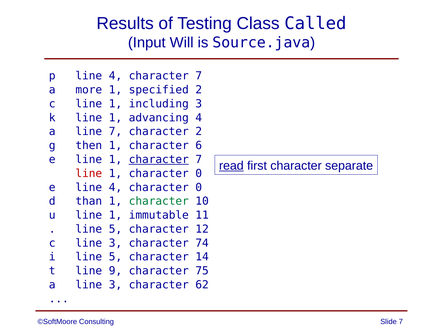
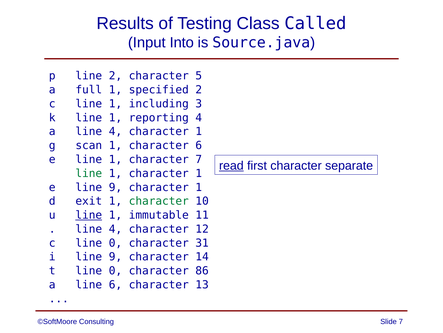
Will: Will -> Into (182, 42)
p line 4: 4 -> 2 (115, 76)
7: 7 -> 5 (199, 76)
more: more -> full (89, 90)
advancing: advancing -> reporting (159, 117)
a line 7: 7 -> 4 (115, 131)
2: 2 -> 1 (199, 131)
then: then -> scan (89, 145)
character underline: present -> none (159, 159)
line colour: red -> green (89, 173)
1 character 0: 0 -> 1 (199, 173)
e line 4: 4 -> 9 (115, 187)
0: 0 -> 1 (199, 187)
than: than -> exit (89, 201)
line underline: none -> present (89, 215)
5: 5 -> 4 (115, 229)
c line 3: 3 -> 0 (115, 243)
74: 74 -> 31 (202, 243)
i line 5: 5 -> 9 (115, 256)
t line 9: 9 -> 0 (115, 270)
75: 75 -> 86 (202, 270)
a line 3: 3 -> 6 (115, 284)
62: 62 -> 13 (202, 284)
